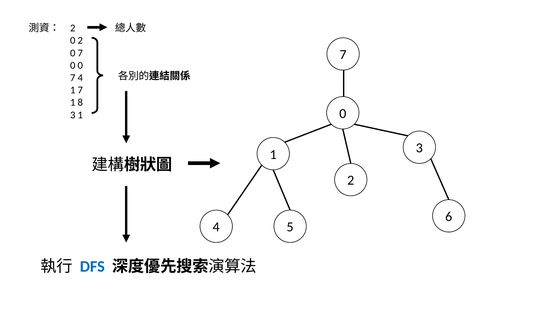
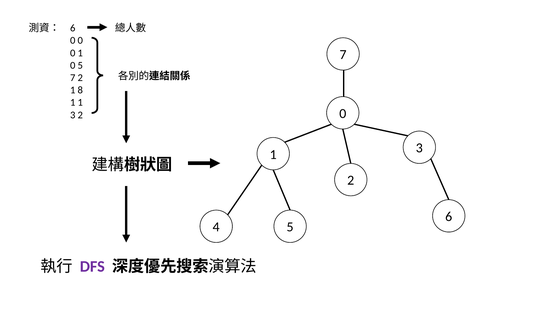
2: 2 -> 6 (73, 28)
2: 2 -> 0 (80, 41)
7: 7 -> 1 (80, 53)
0 0: 0 -> 5 (80, 65)
7 4: 4 -> 2 (80, 78)
1 7: 7 -> 8 (80, 90)
1 8: 8 -> 1 (80, 103)
1: 1 -> 2 (80, 115)
DFS colour: blue -> purple (92, 266)
